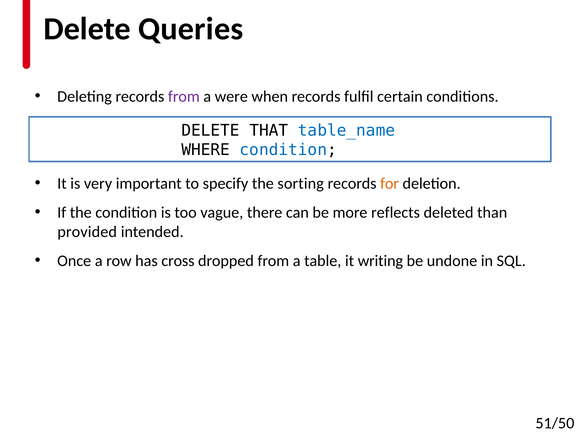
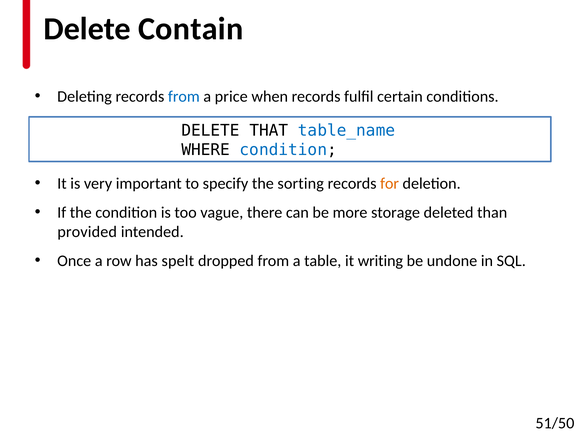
Queries: Queries -> Contain (191, 29)
from colour: purple -> blue (184, 96)
were: were -> price (231, 96)
reflects: reflects -> storage (396, 212)
cross: cross -> spelt (178, 261)
